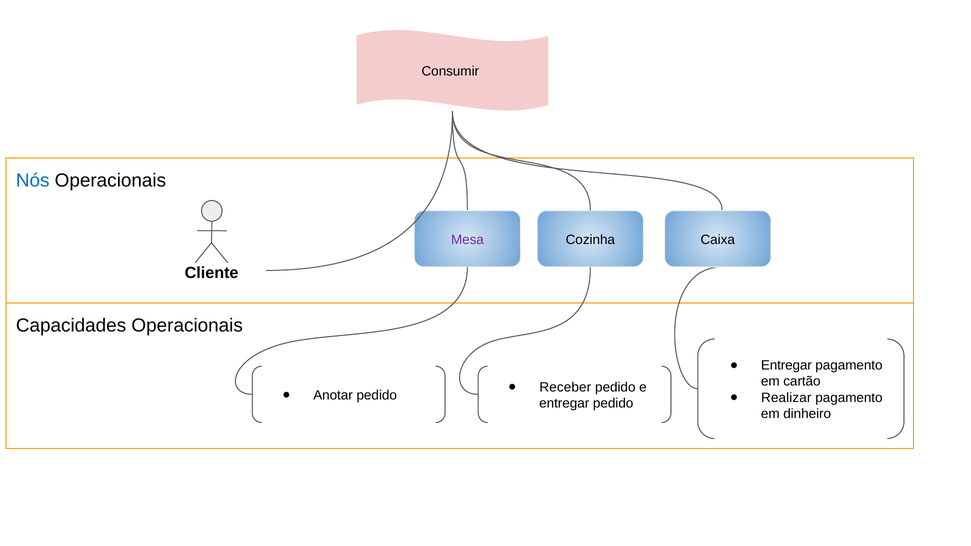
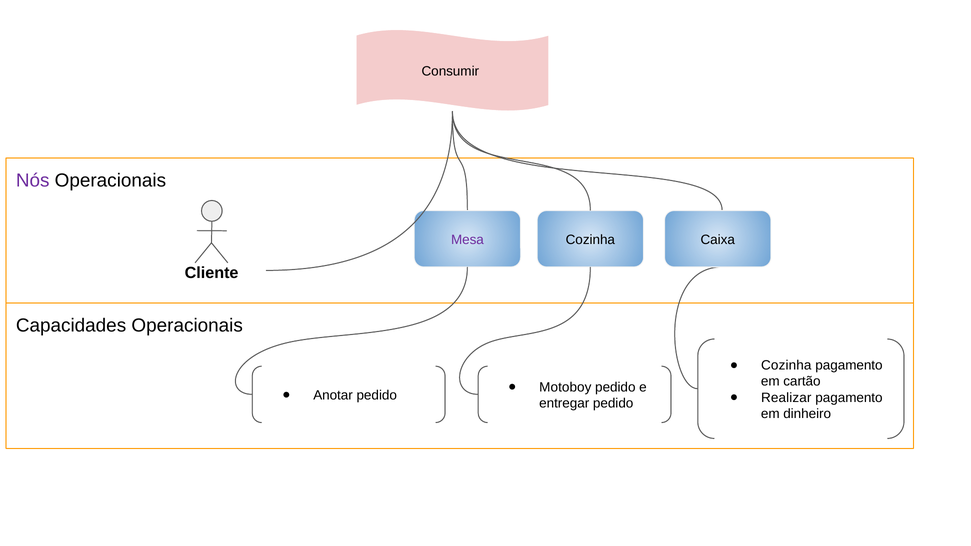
Nós colour: blue -> purple (33, 180)
Entregar: Entregar -> Cozinha (786, 365)
Receber: Receber -> Motoboy (565, 387)
